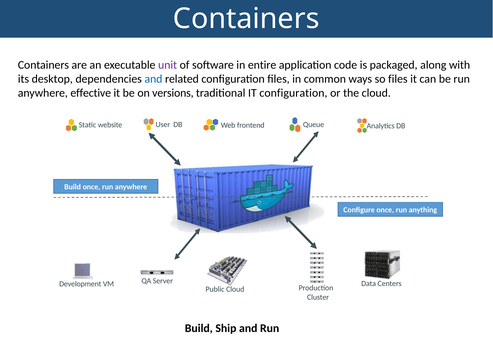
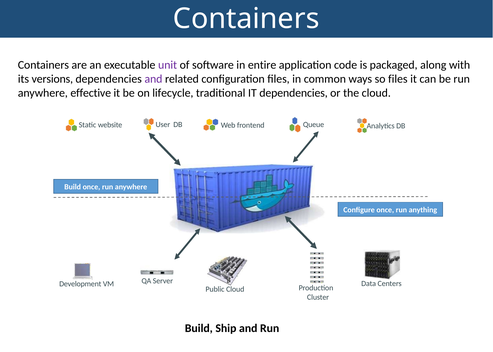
desktop: desktop -> versions (52, 79)
and colour: blue -> purple (153, 79)
versions: versions -> lifecycle (173, 93)
IT configuration: configuration -> dependencies (294, 93)
